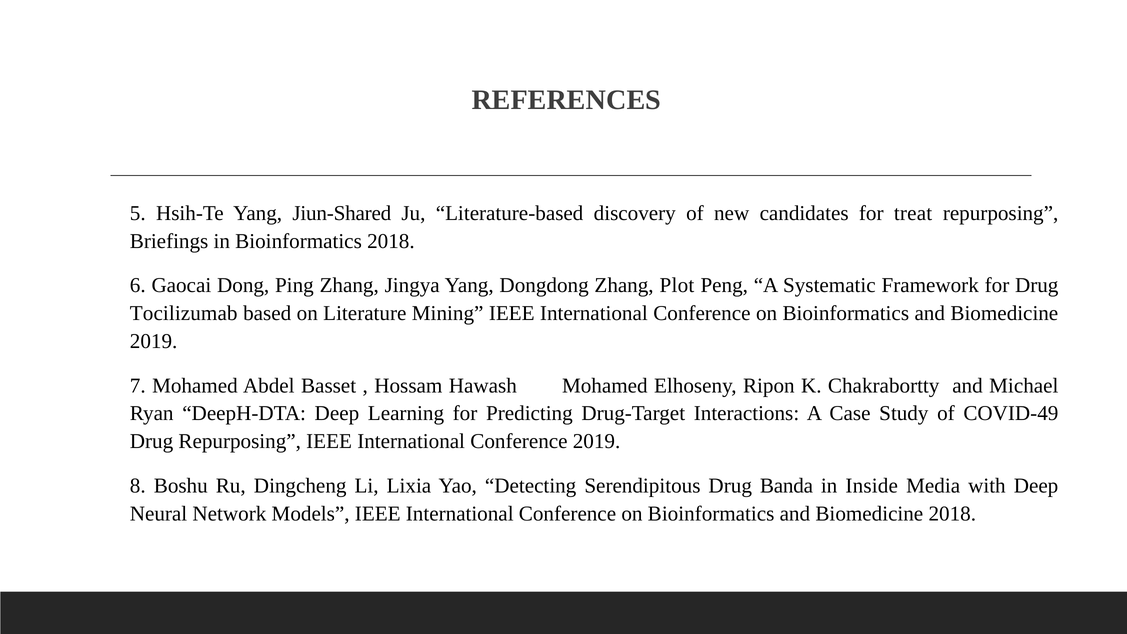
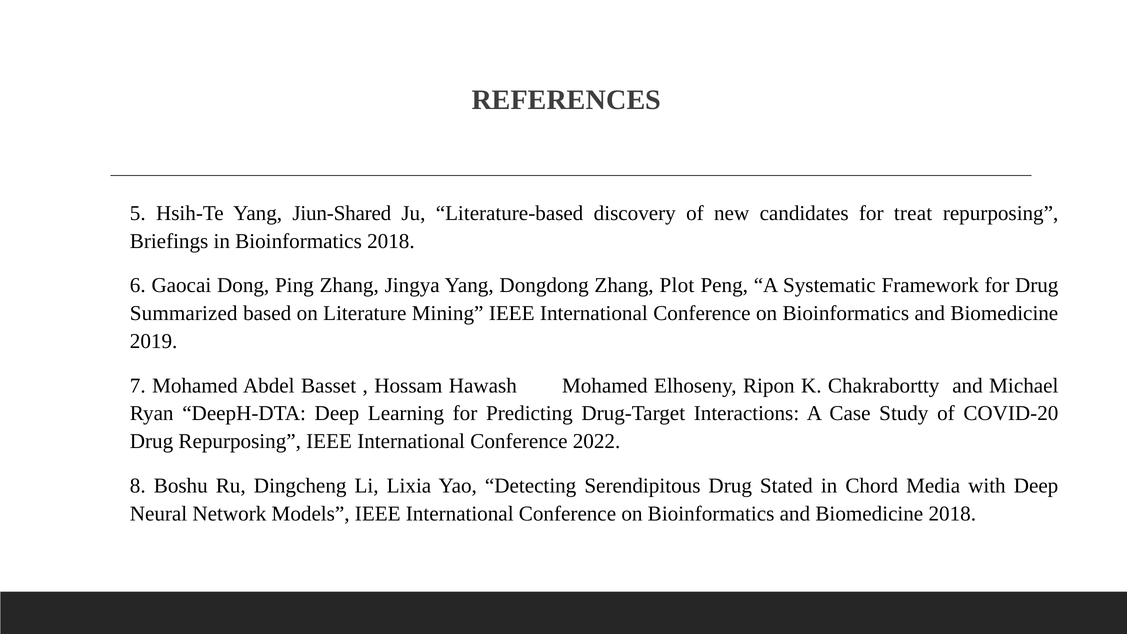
Tocilizumab: Tocilizumab -> Summarized (184, 313)
COVID-49: COVID-49 -> COVID-20 (1011, 413)
Conference 2019: 2019 -> 2022 (597, 441)
Banda: Banda -> Stated (786, 486)
Inside: Inside -> Chord (872, 486)
